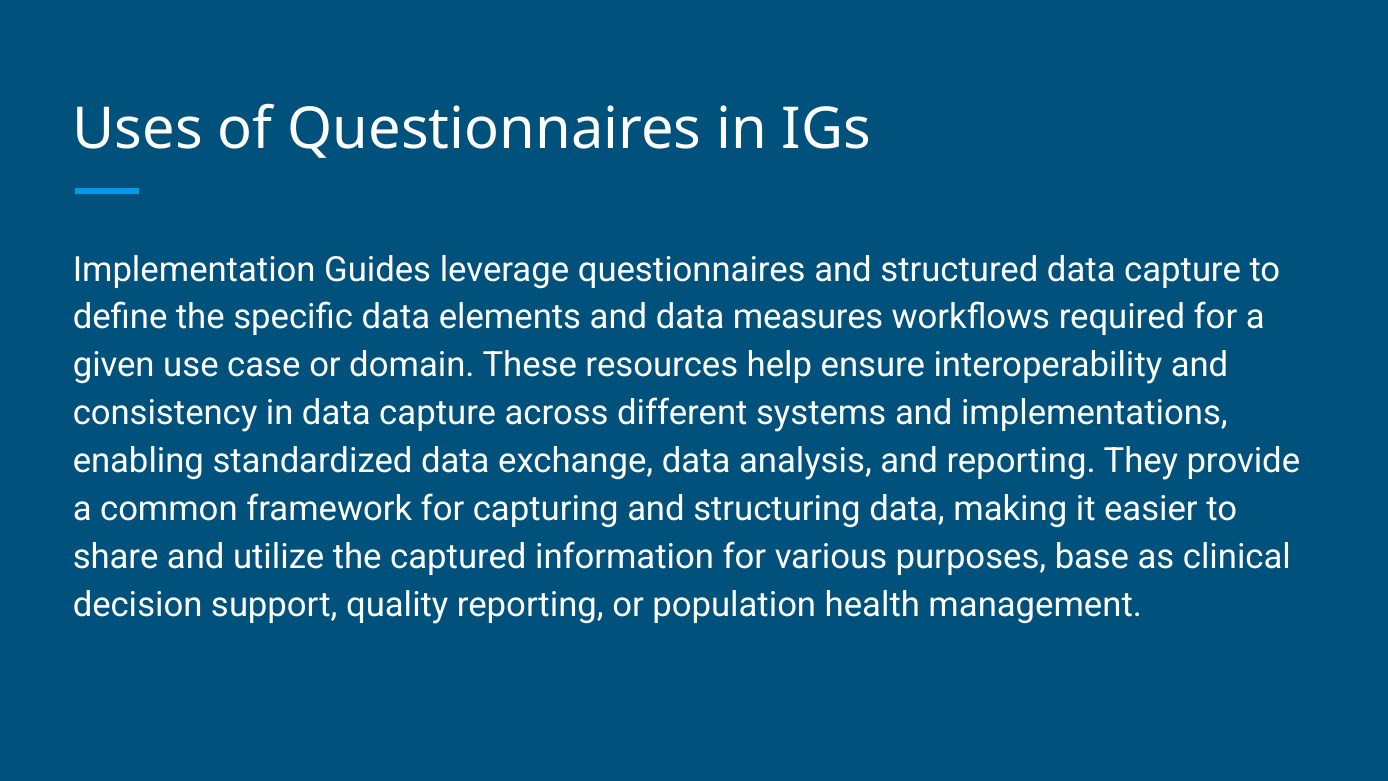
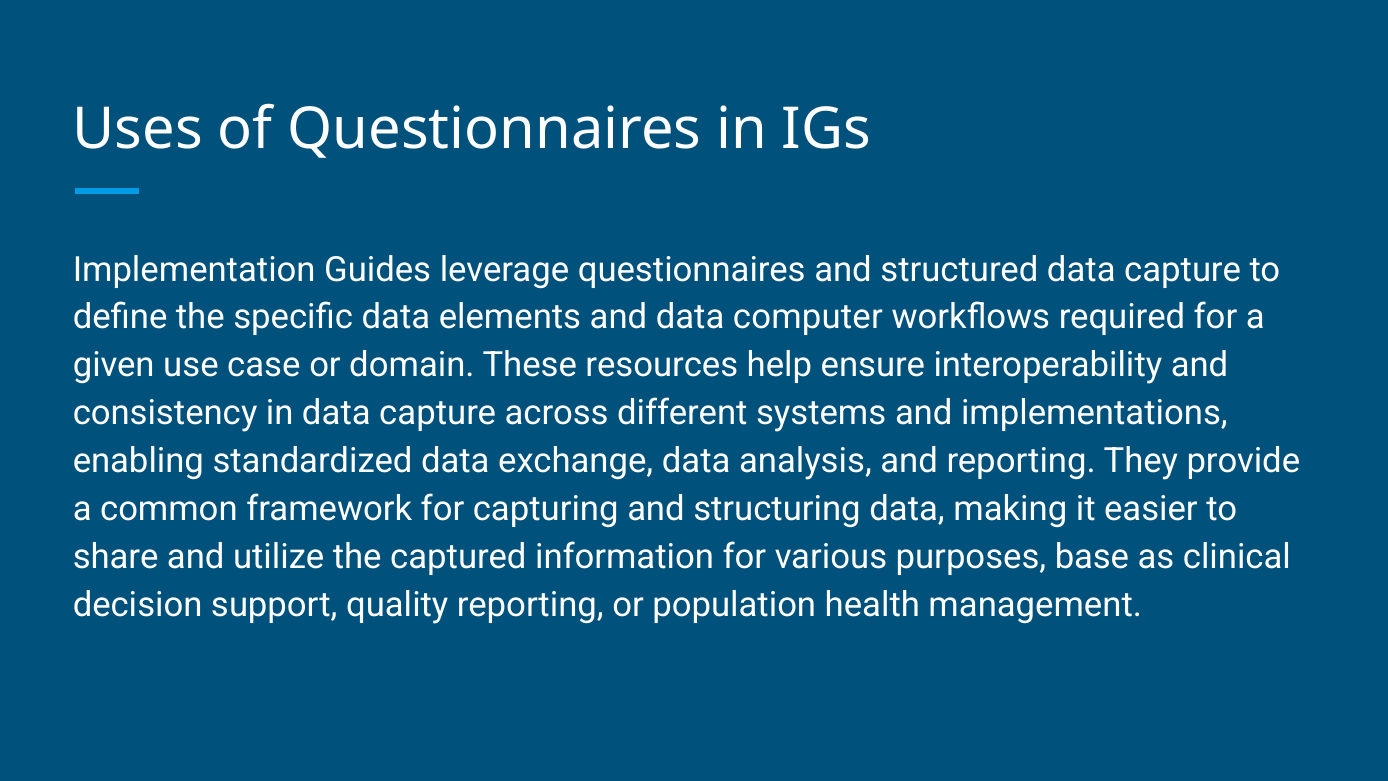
measures: measures -> computer (808, 317)
